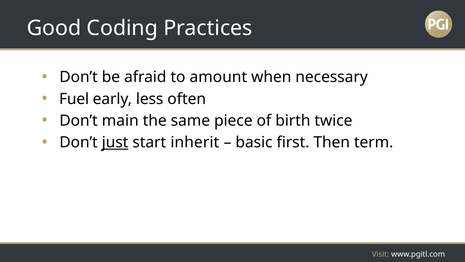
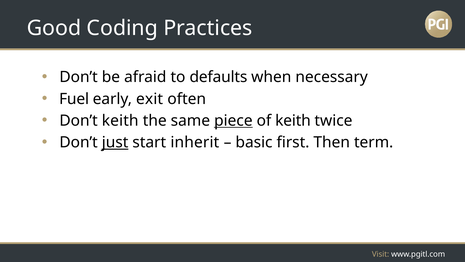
amount: amount -> defaults (218, 77)
less: less -> exit (150, 99)
Don’t main: main -> keith (120, 120)
piece underline: none -> present (233, 120)
of birth: birth -> keith (293, 120)
